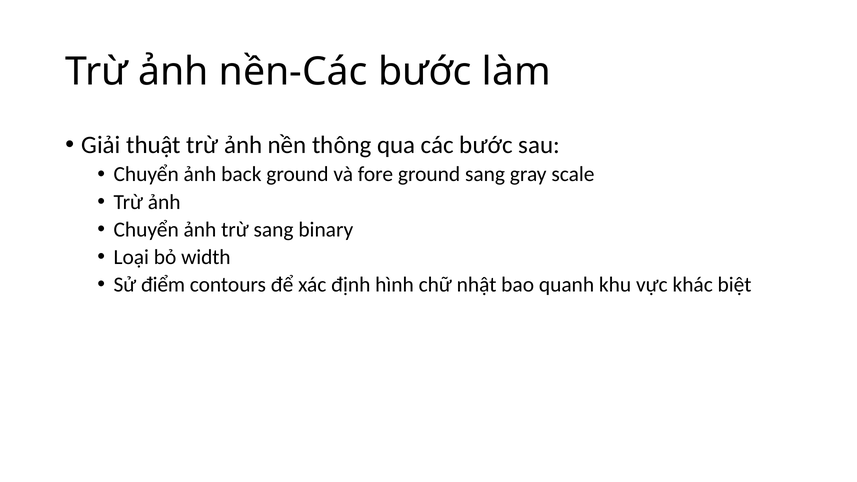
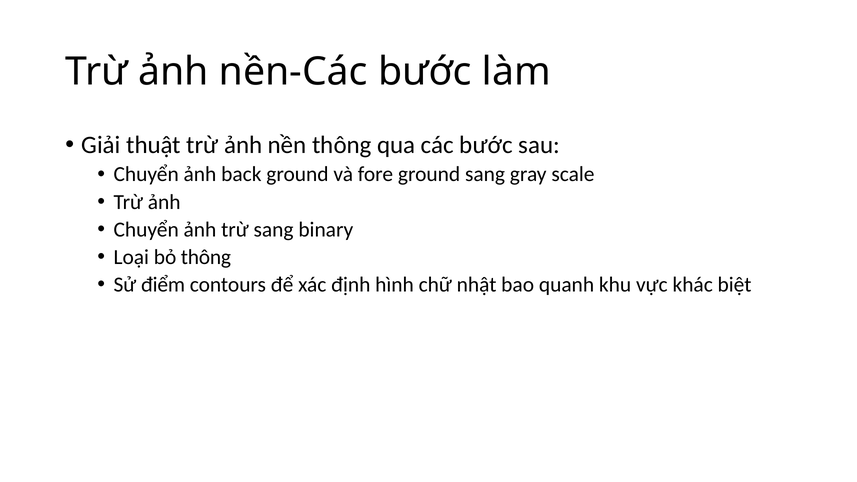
bỏ width: width -> thông (206, 257)
